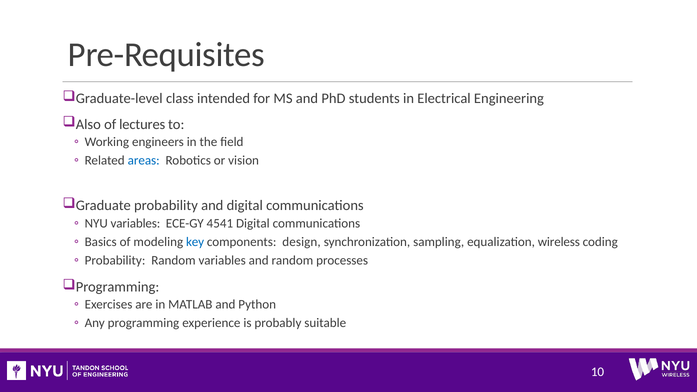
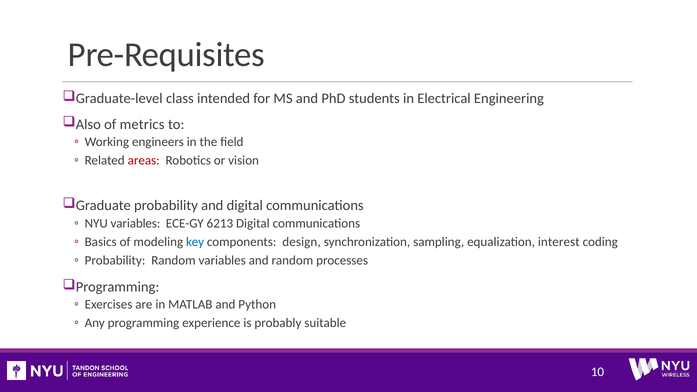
lectures: lectures -> metrics (142, 124)
areas colour: blue -> red (144, 161)
4541: 4541 -> 6213 (220, 223)
wireless: wireless -> interest (559, 242)
